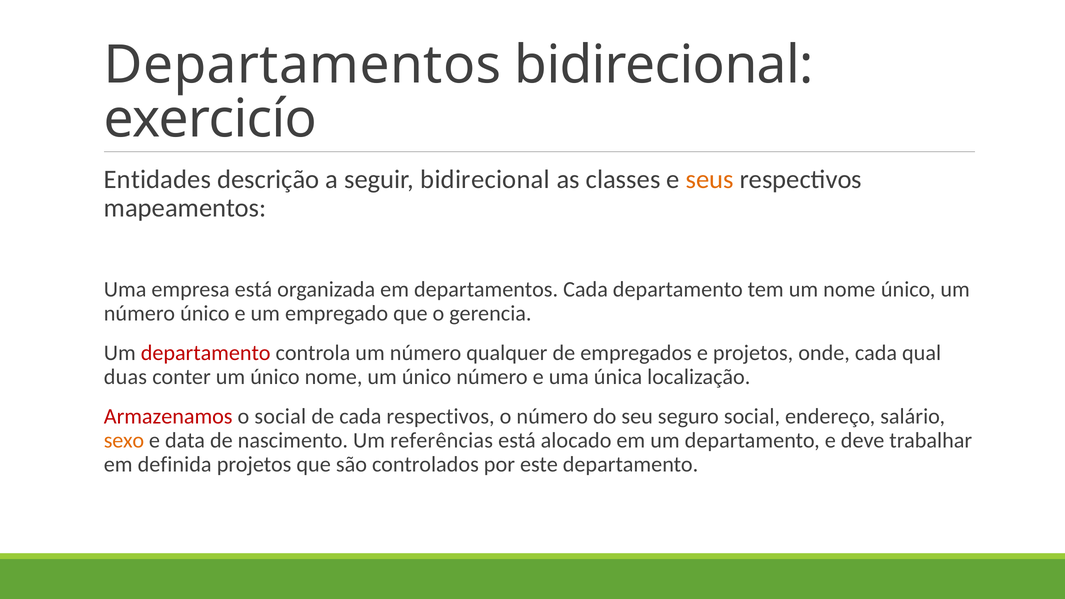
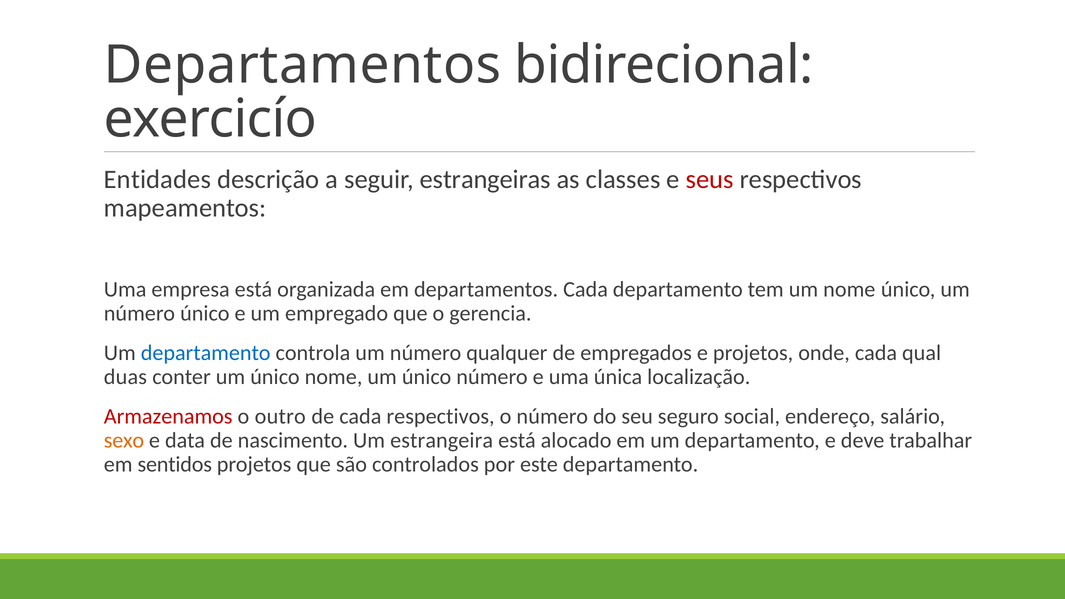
seguir bidirecional: bidirecional -> estrangeiras (485, 179)
seus colour: orange -> red (710, 179)
departamento colour: red -> blue (206, 353)
o social: social -> outro (280, 417)
referências: referências -> estrangeira (442, 441)
definida: definida -> sentidos (175, 465)
